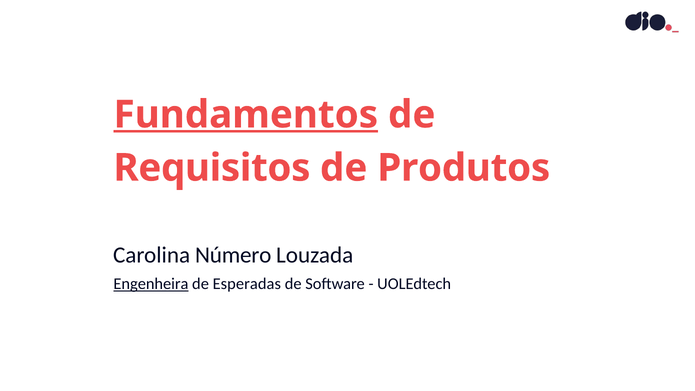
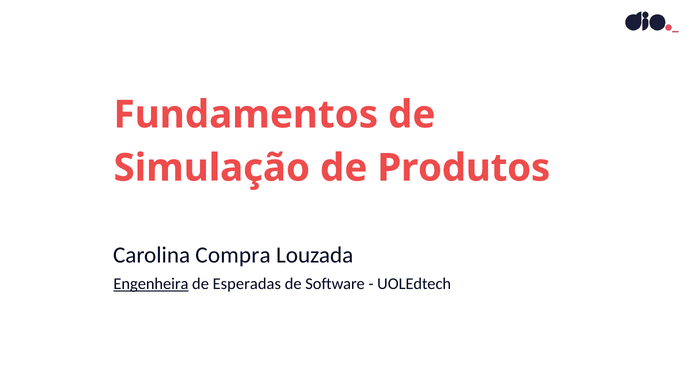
Fundamentos underline: present -> none (246, 115)
Requisitos: Requisitos -> Simulação (212, 168)
Número: Número -> Compra (233, 255)
